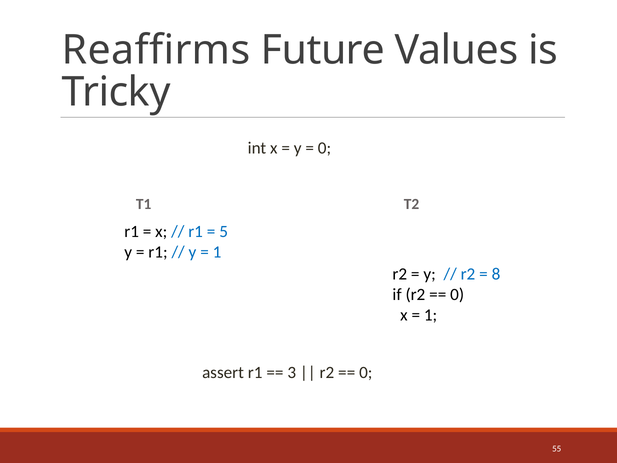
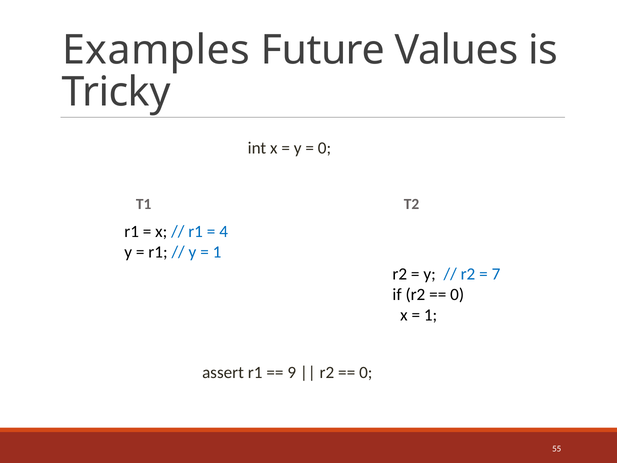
Reaffirms: Reaffirms -> Examples (156, 50)
5: 5 -> 4 (224, 232)
8: 8 -> 7 (496, 274)
3: 3 -> 9 (292, 373)
